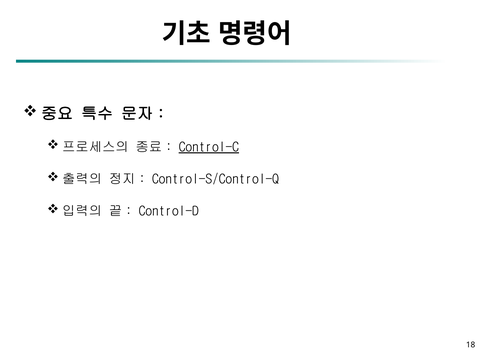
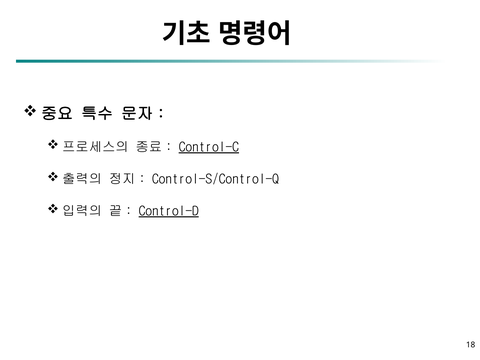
Control-D underline: none -> present (169, 211)
